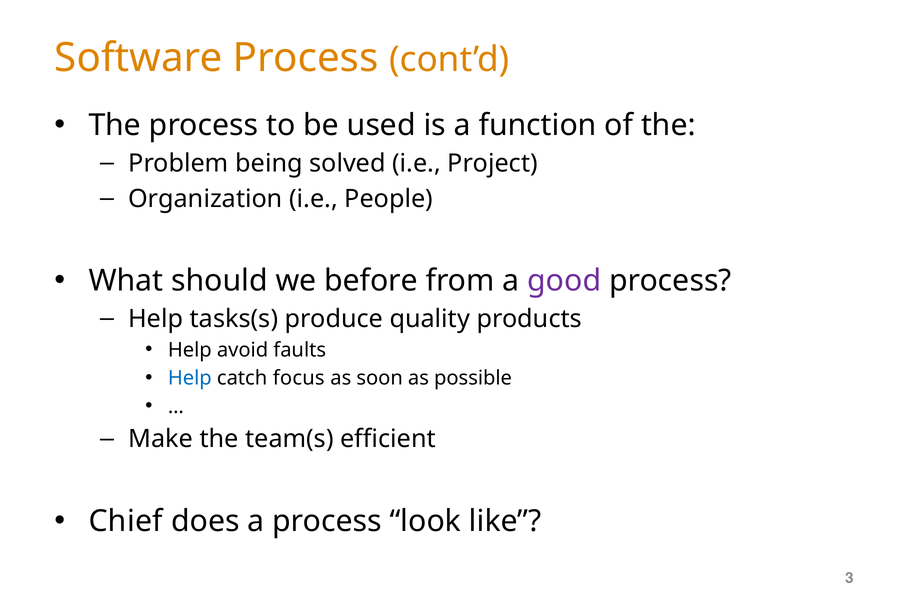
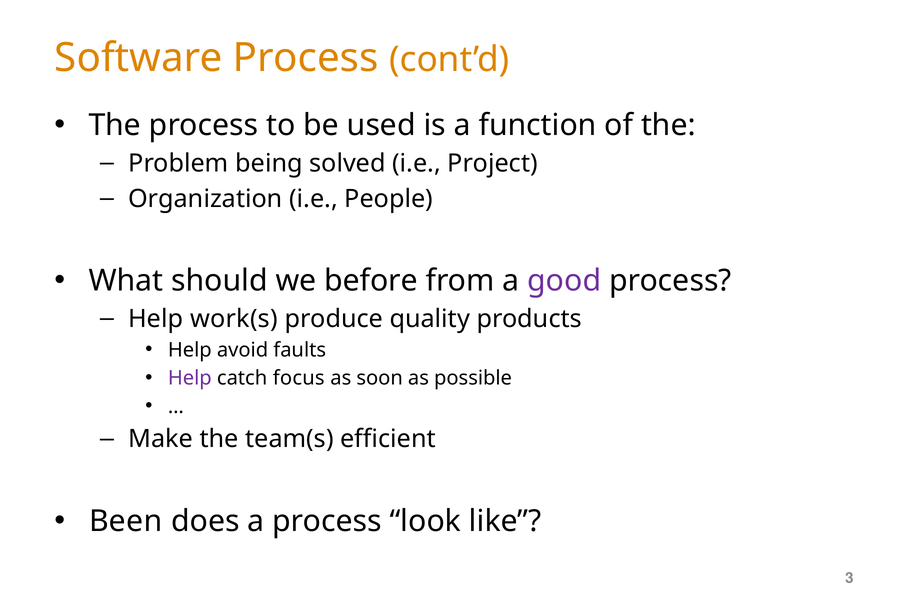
tasks(s: tasks(s -> work(s (234, 319)
Help colour: blue -> purple (190, 378)
Chief: Chief -> Been (126, 521)
